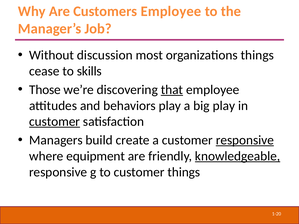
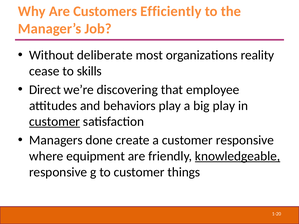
Customers Employee: Employee -> Efficiently (171, 11)
discussion: discussion -> deliberate (105, 55)
organizations things: things -> reality (257, 55)
Those: Those -> Direct (45, 90)
that underline: present -> none (172, 90)
build: build -> done (99, 140)
responsive underline: present -> none (245, 140)
